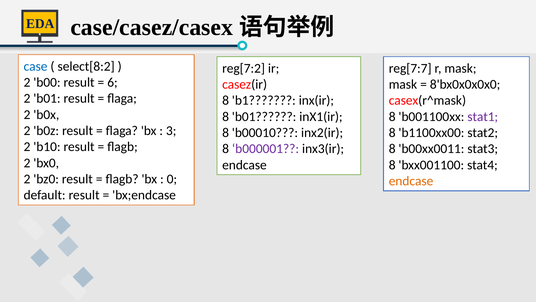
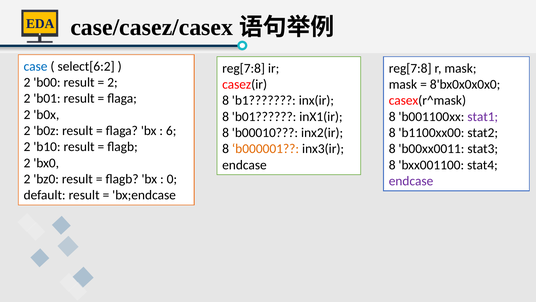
select[8:2: select[8:2 -> select[6:2 (86, 66)
reg[7:2: reg[7:2 -> reg[7:8 (244, 68)
reg[7:7: reg[7:7 -> reg[7:8 (410, 68)
6: 6 -> 2 (112, 82)
3: 3 -> 6 (171, 131)
b000001 colour: purple -> orange (265, 149)
endcase colour: orange -> purple (411, 181)
